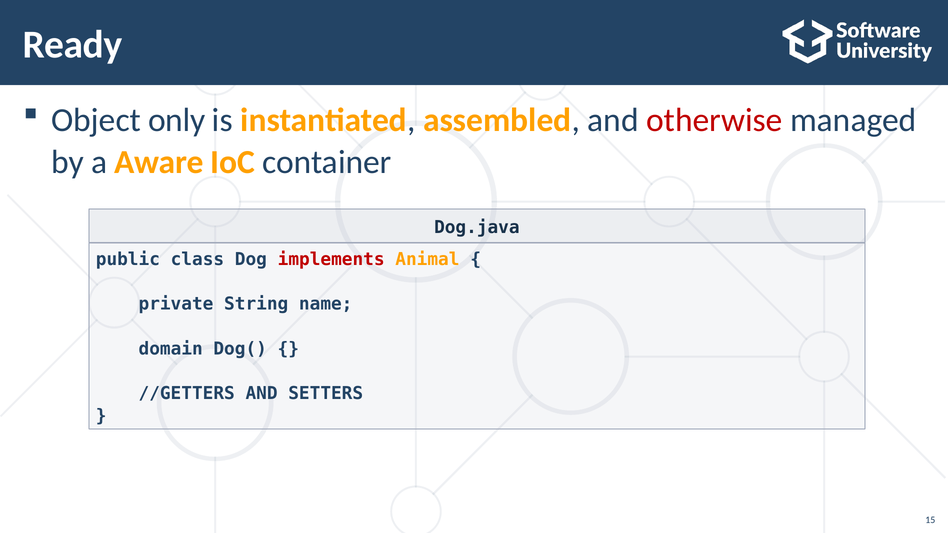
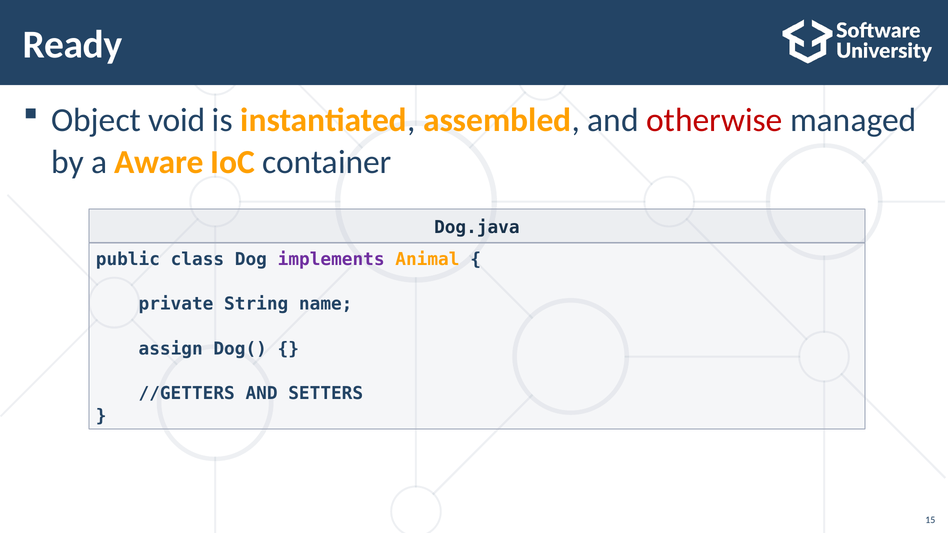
only: only -> void (177, 120)
implements colour: red -> purple (331, 259)
domain: domain -> assign (171, 349)
